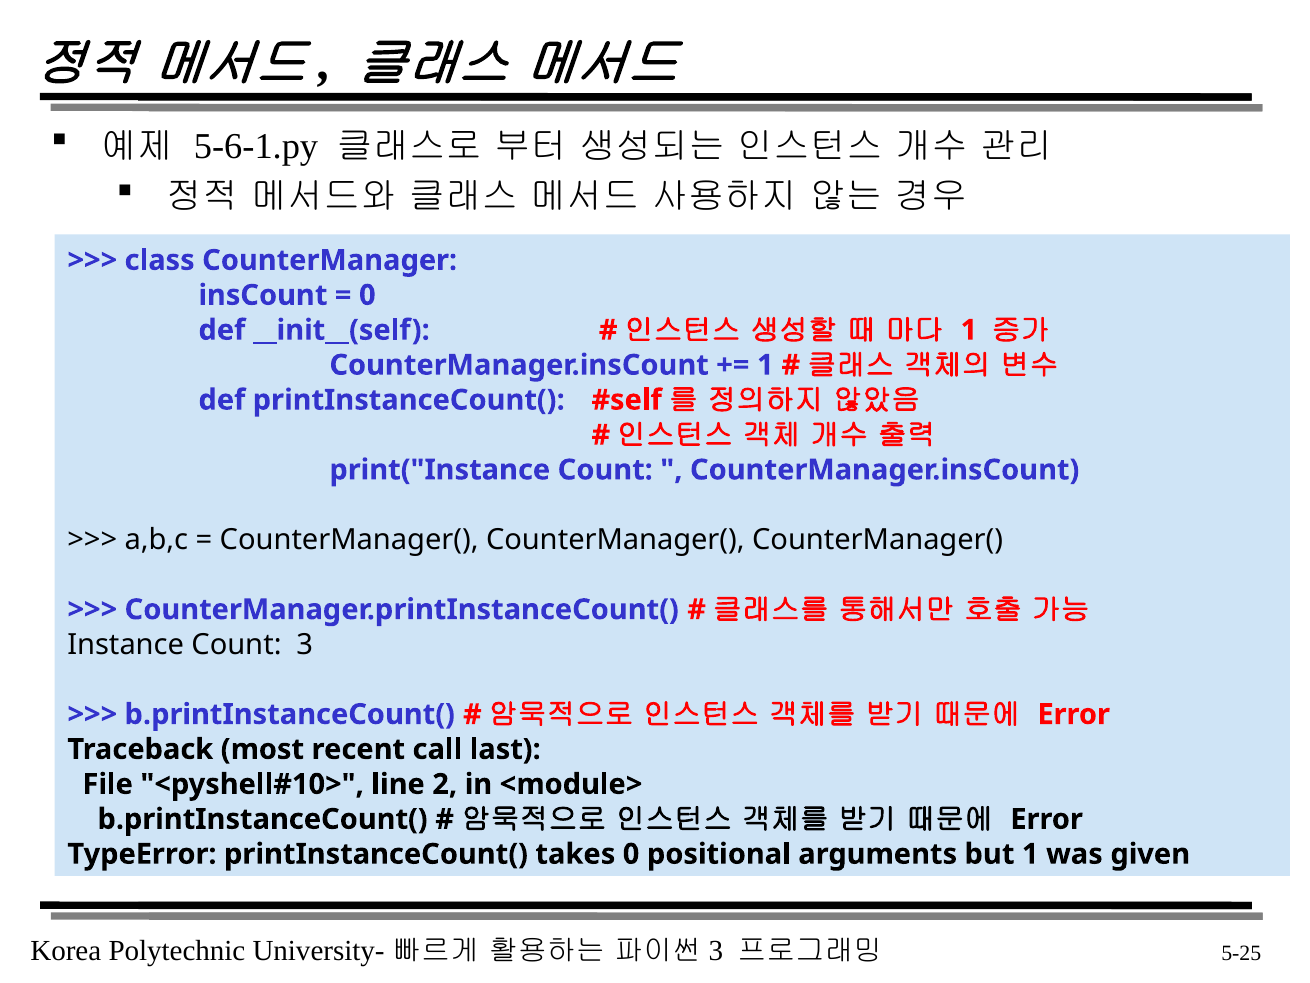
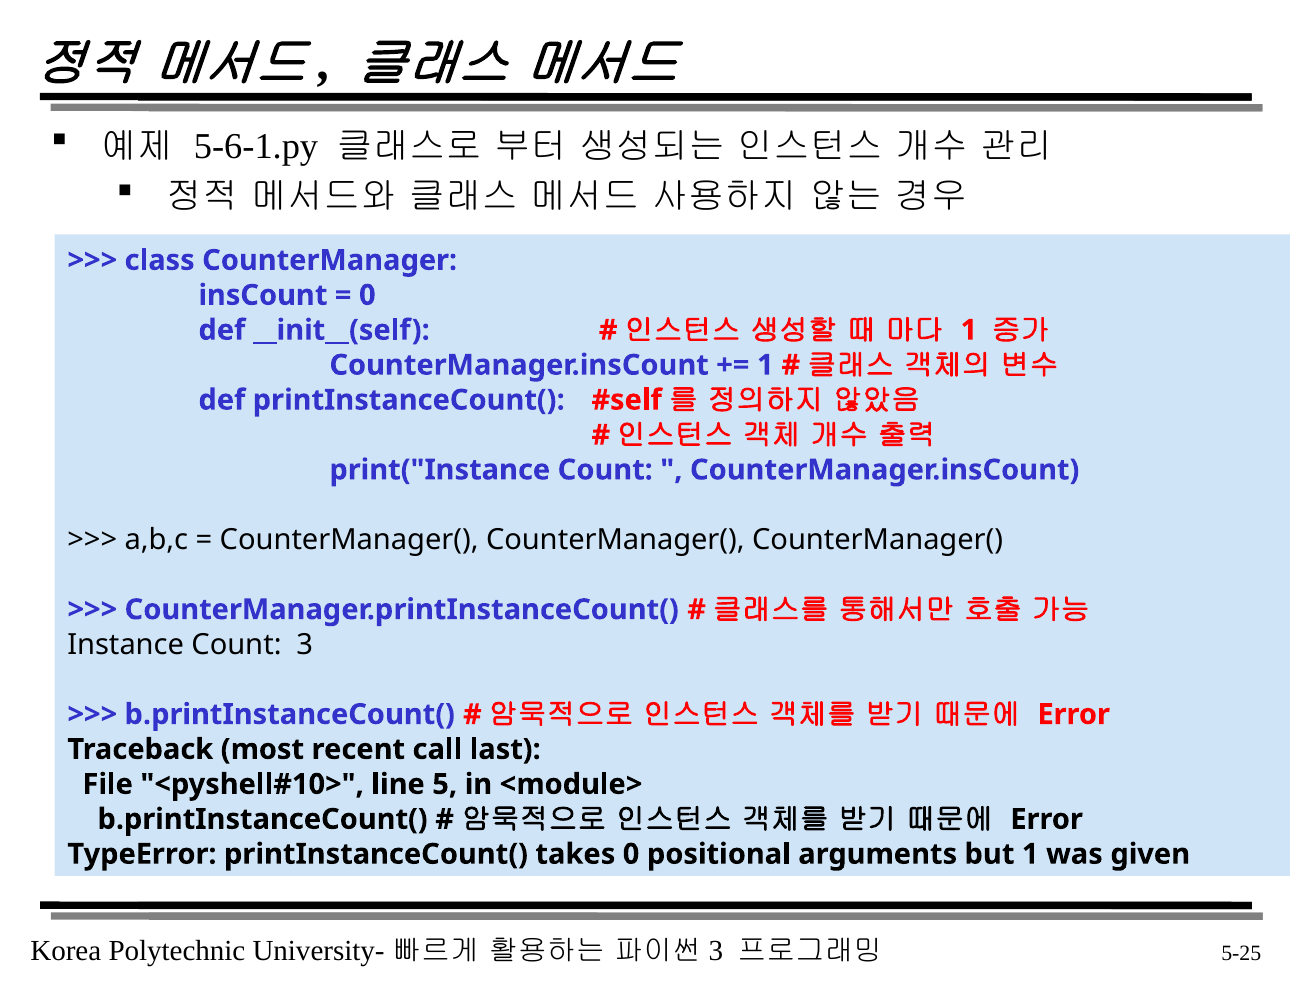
2: 2 -> 5 (445, 784)
